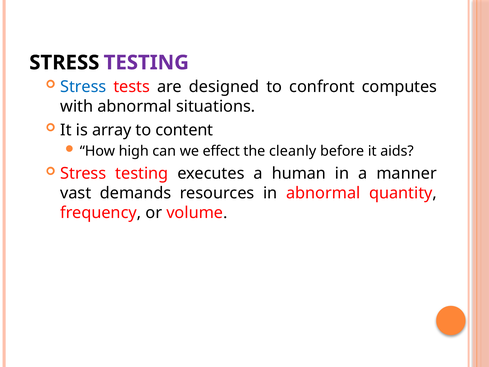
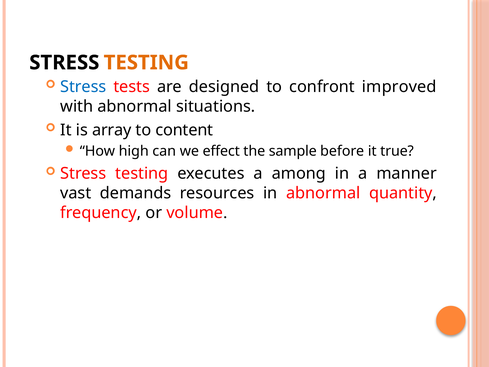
TESTING colour: purple -> orange (146, 63)
computes: computes -> improved (399, 87)
cleanly: cleanly -> sample (293, 151)
aids: aids -> true (397, 151)
human: human -> among (299, 173)
